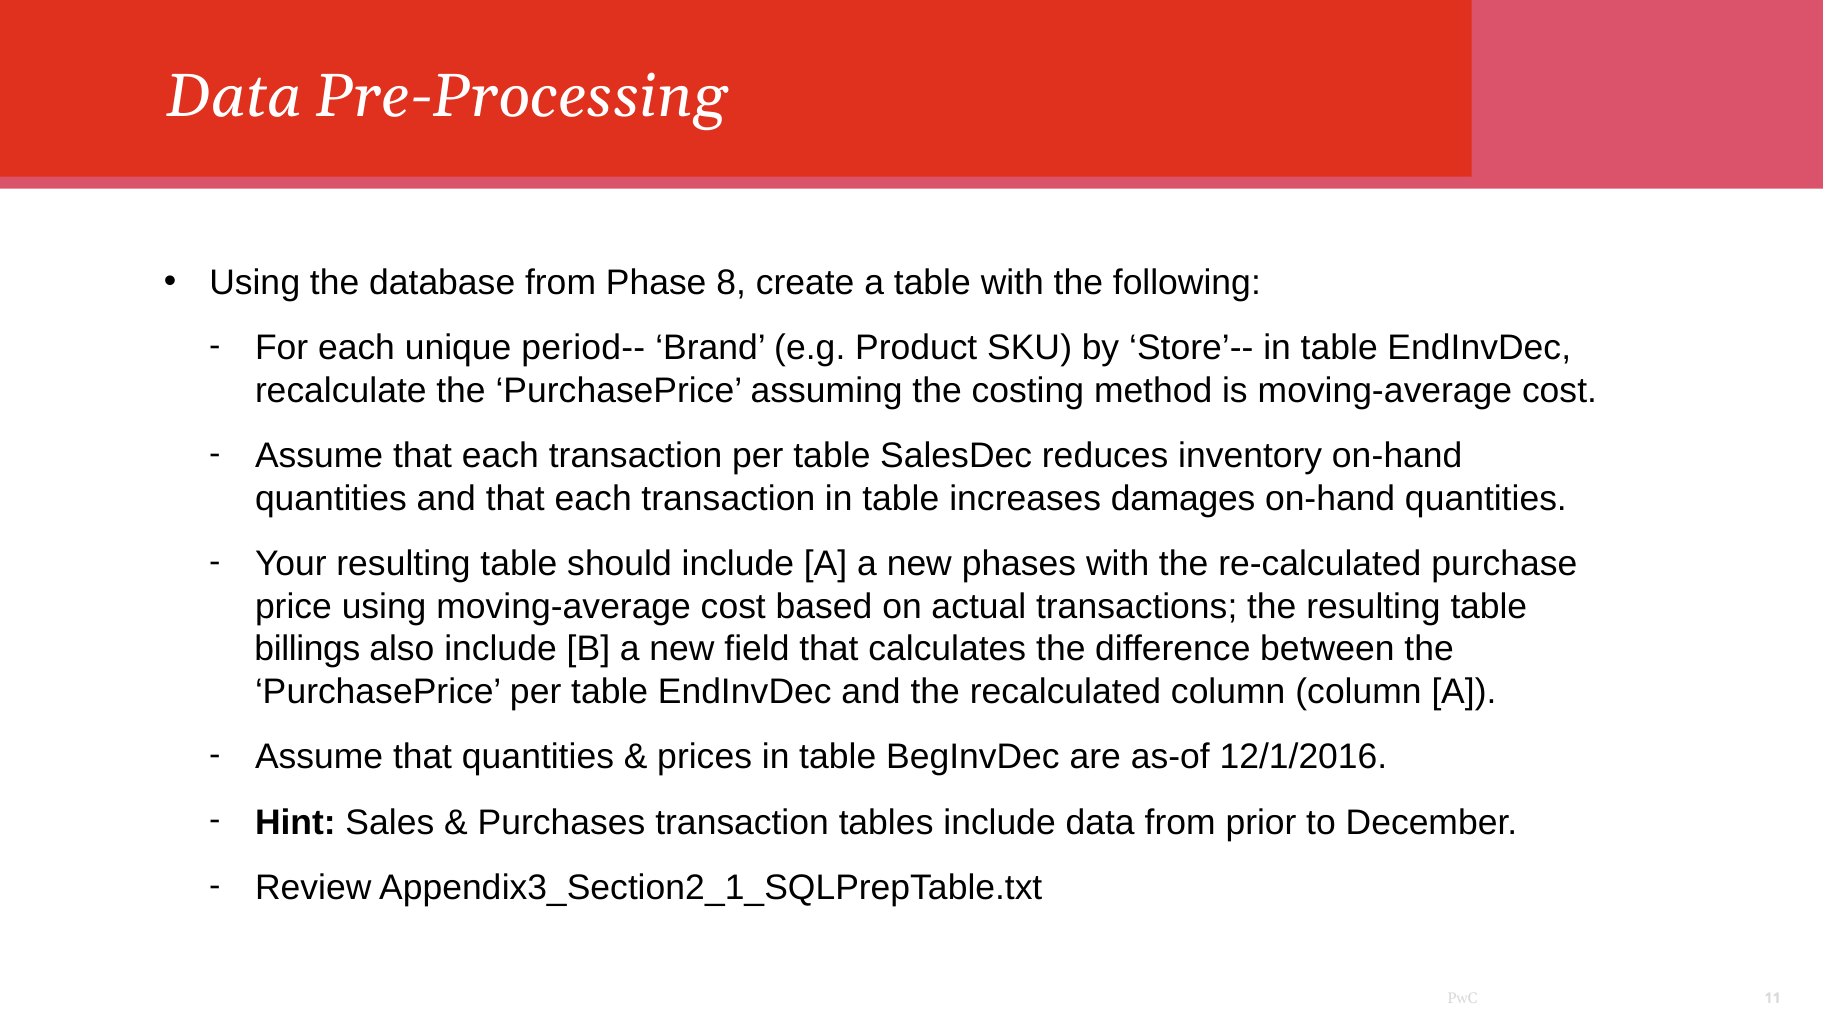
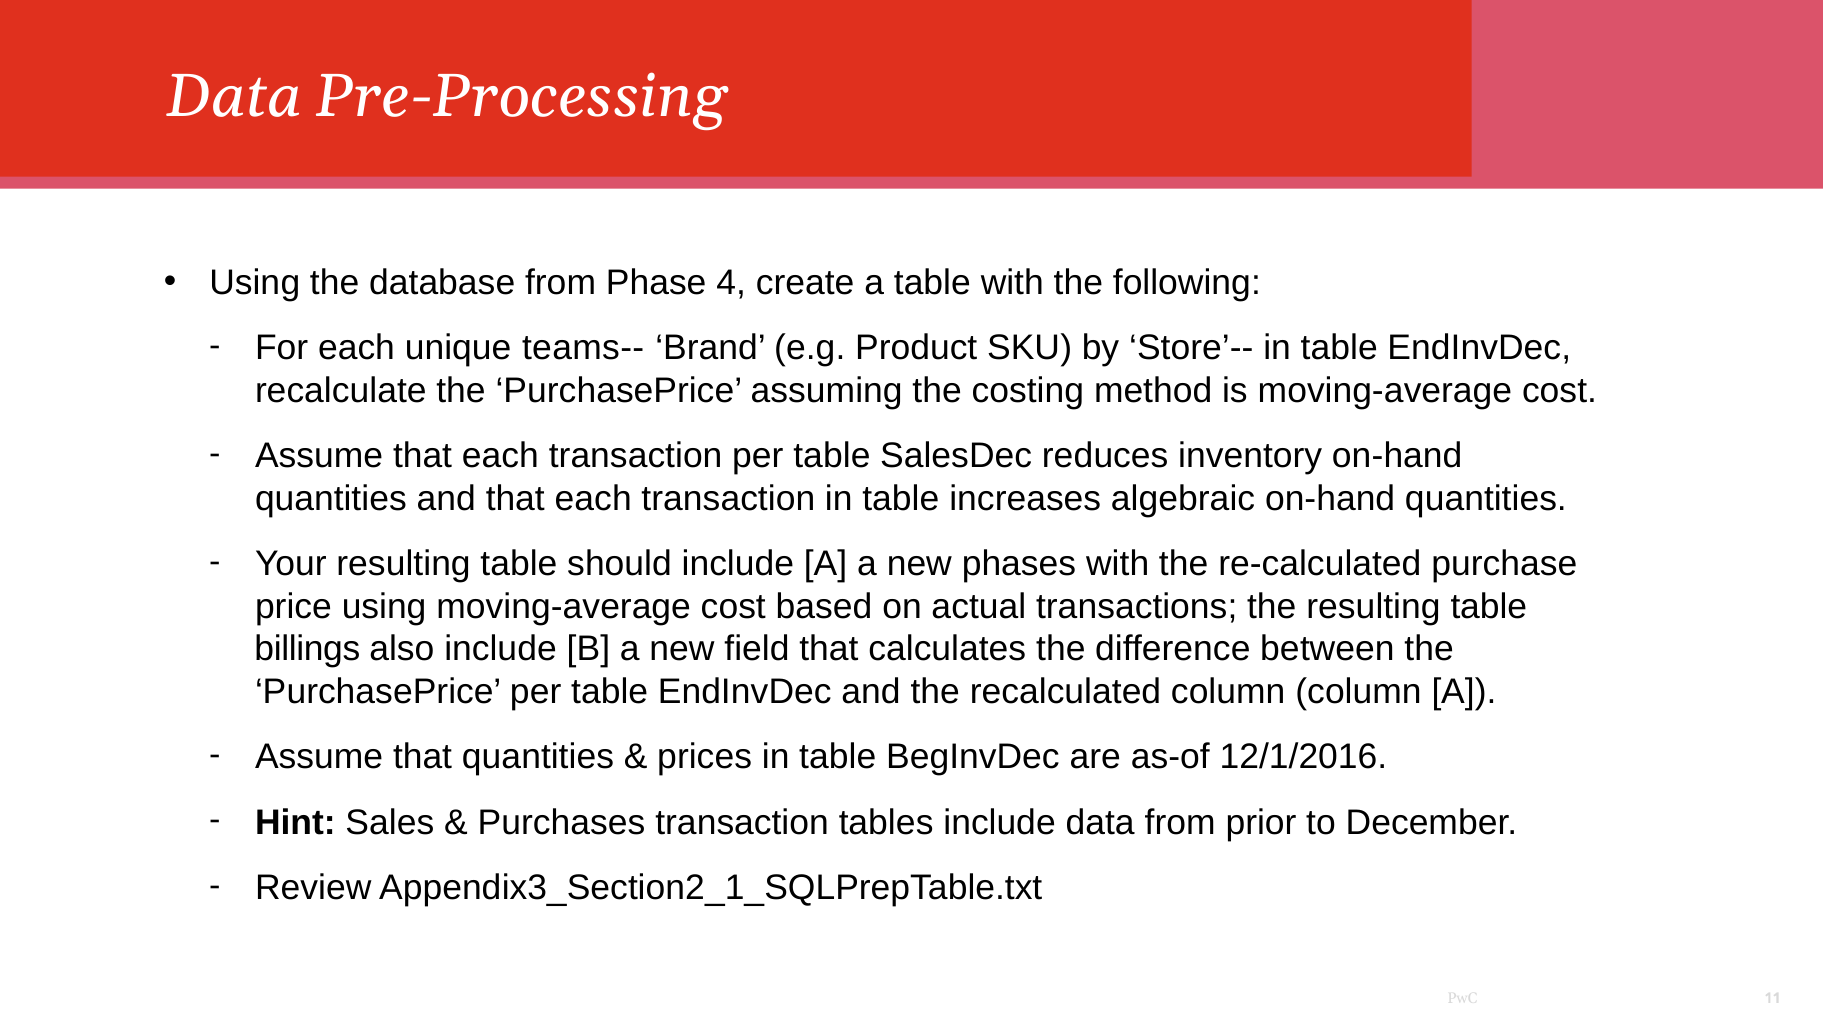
8: 8 -> 4 (731, 282)
period--: period-- -> teams-- (583, 348)
damages: damages -> algebraic (1183, 498)
